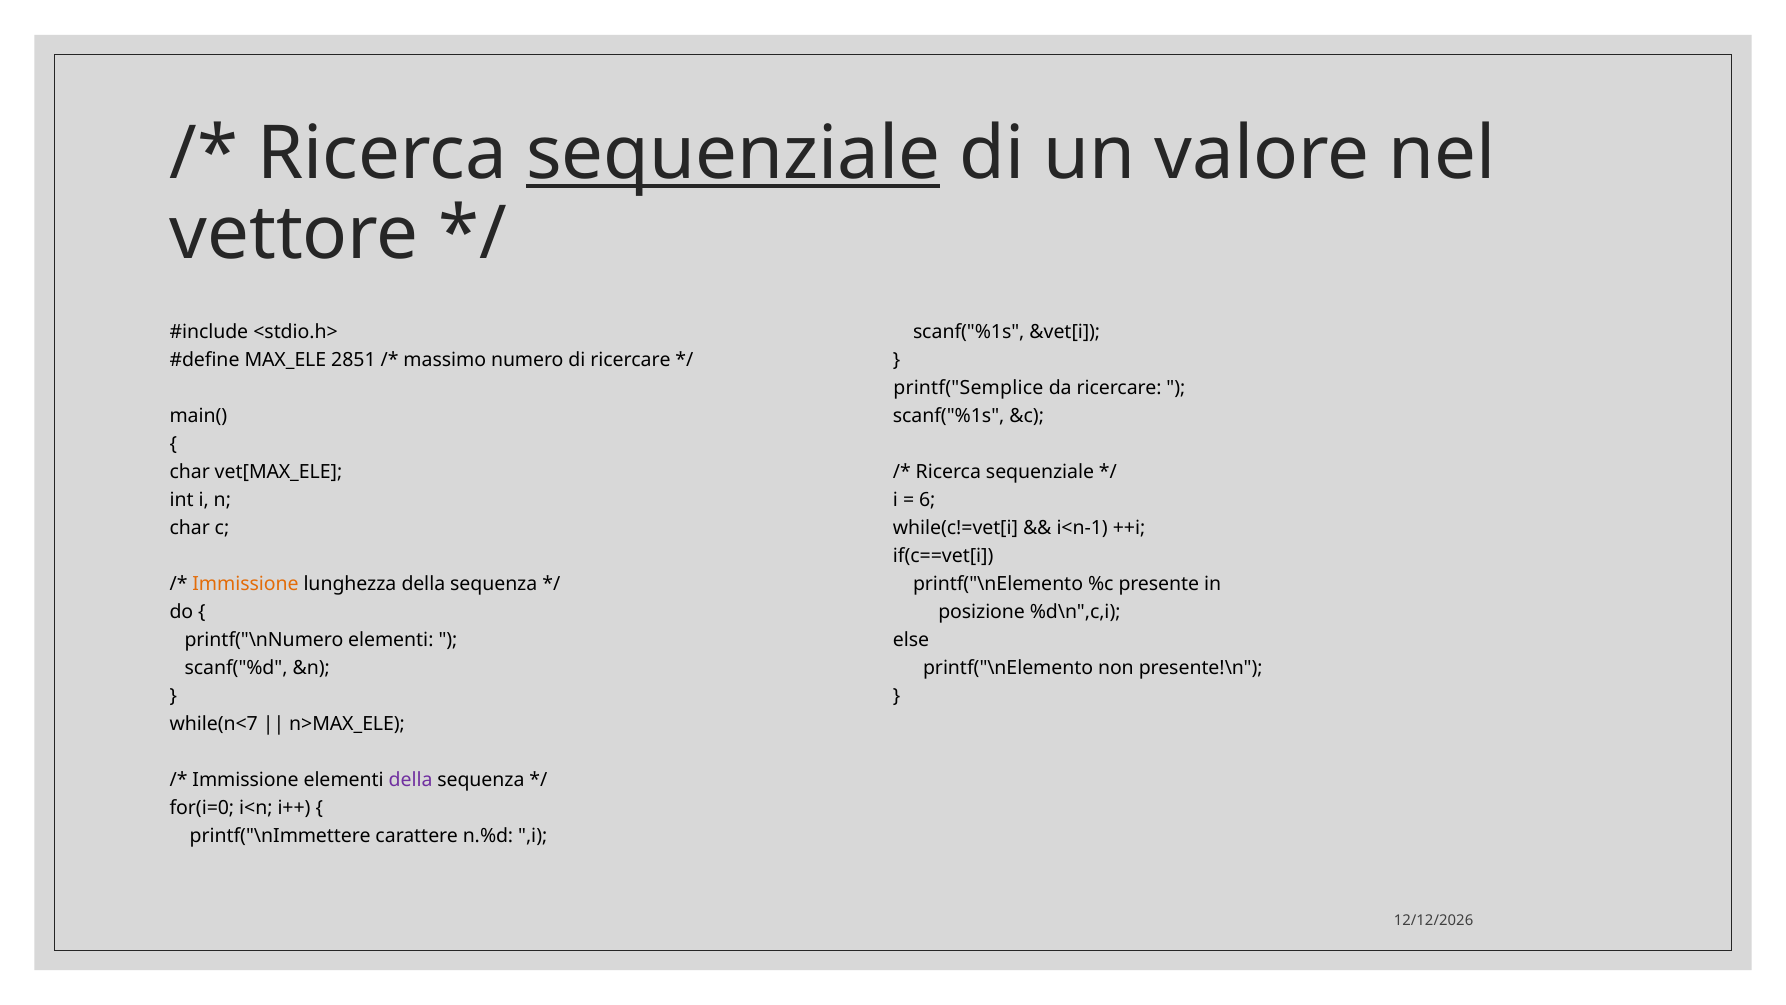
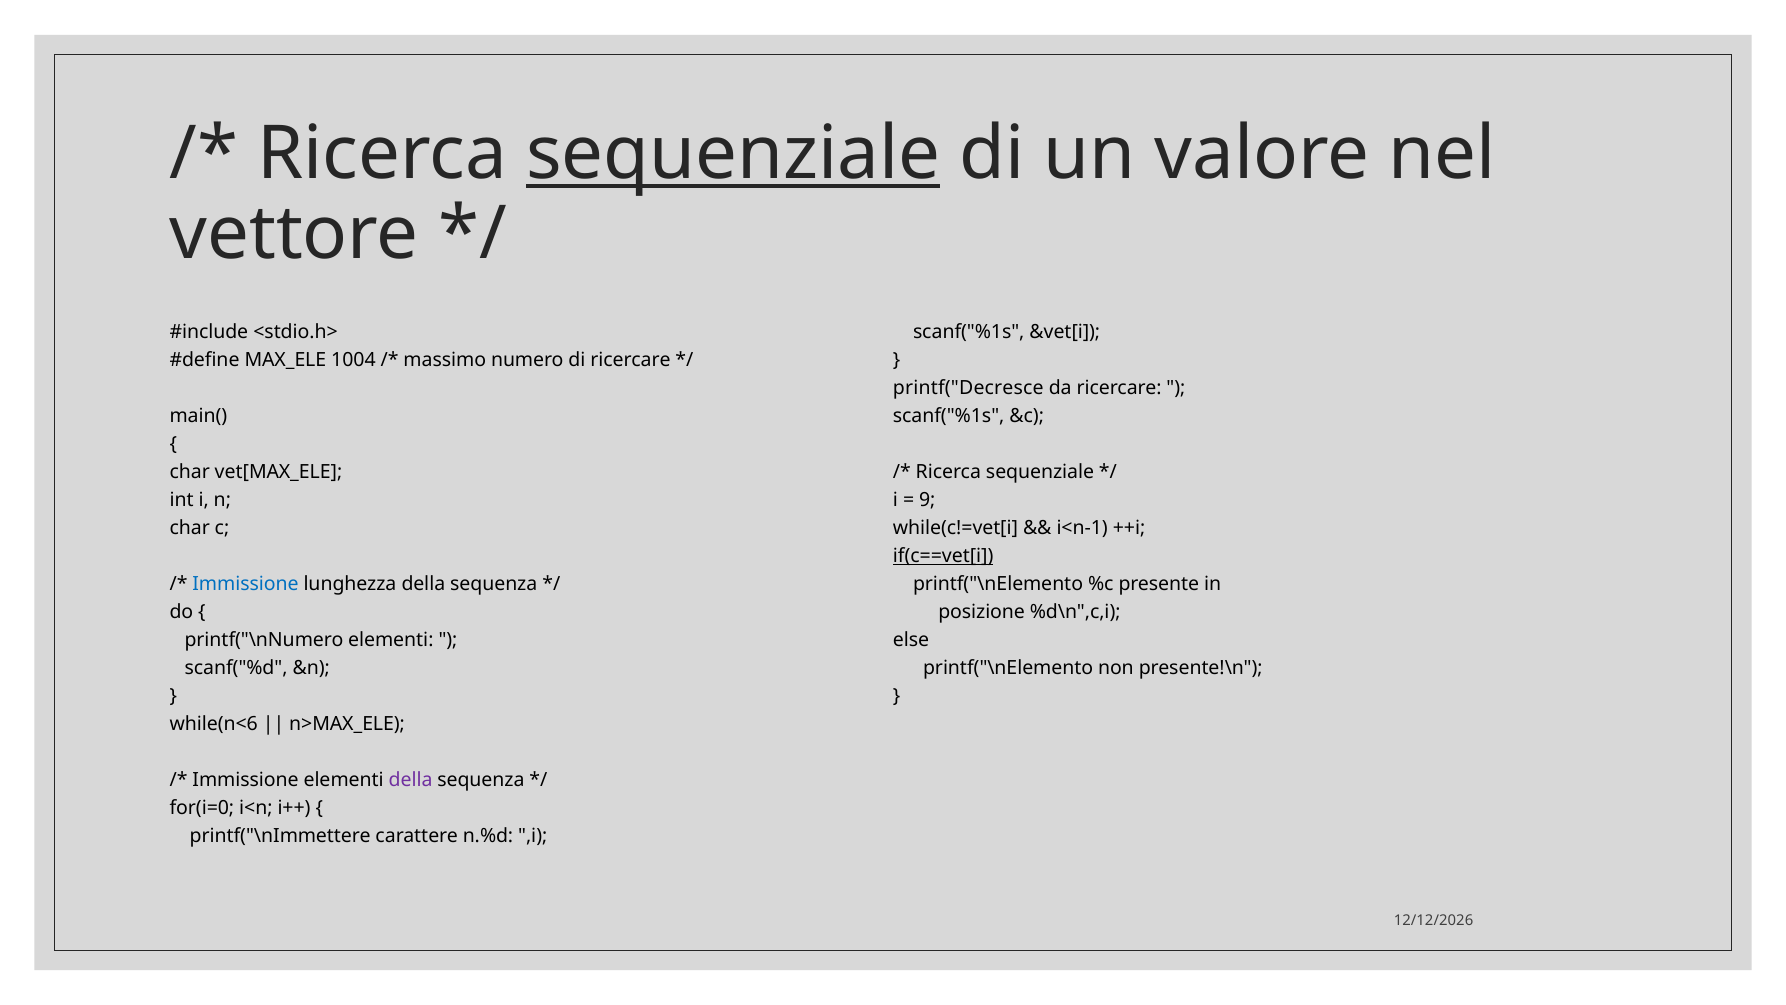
2851: 2851 -> 1004 (353, 360)
printf("Semplice: printf("Semplice -> printf("Decresce (968, 388)
6: 6 -> 9 (927, 500)
if(c==vet[i underline: none -> present (943, 556)
Immissione colour: orange -> blue (246, 584)
while(n<7: while(n<7 -> while(n<6 (214, 724)
